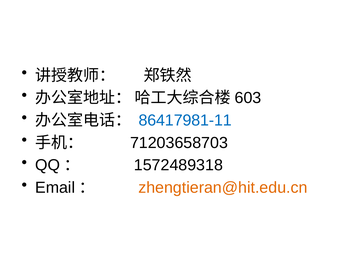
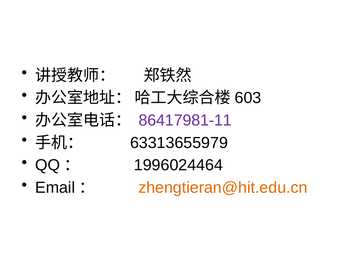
86417981-11 colour: blue -> purple (185, 120)
71203658703: 71203658703 -> 63313655979 (179, 143)
1572489318: 1572489318 -> 1996024464 (178, 165)
